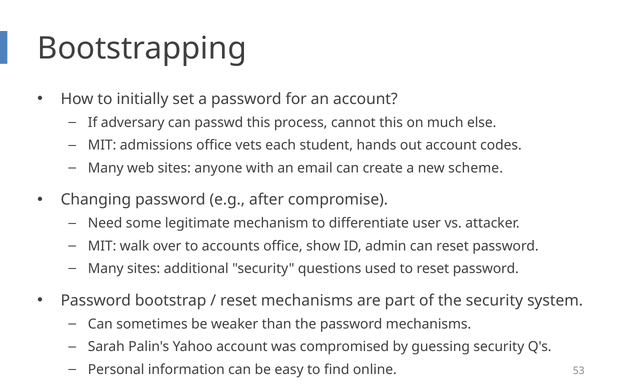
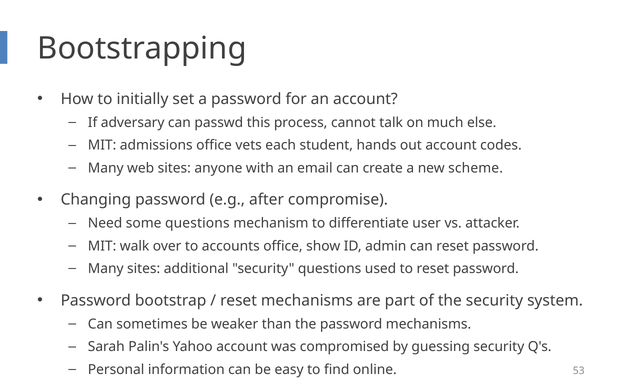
cannot this: this -> talk (391, 123)
some legitimate: legitimate -> questions (197, 223)
